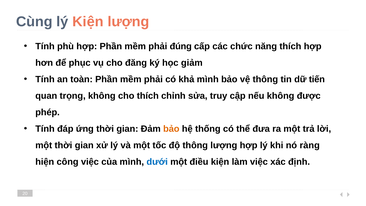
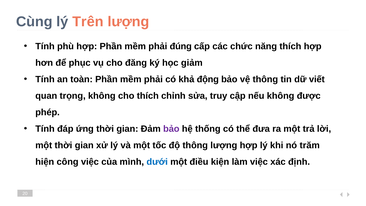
lý Kiện: Kiện -> Trên (88, 22)
khả mình: mình -> động (208, 79)
tiến: tiến -> viết (317, 79)
bảo colour: orange -> purple (171, 129)
ràng: ràng -> trăm (310, 145)
